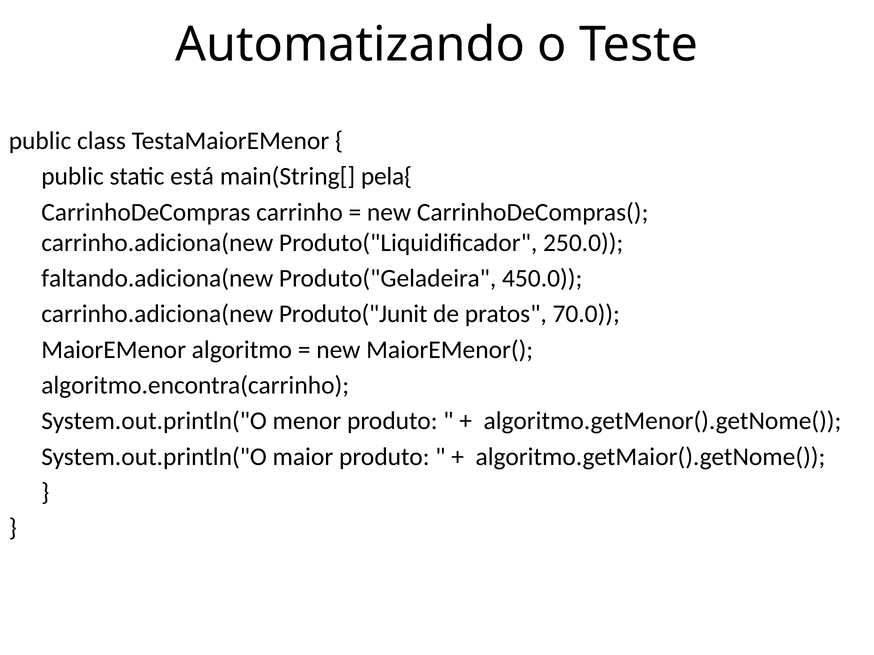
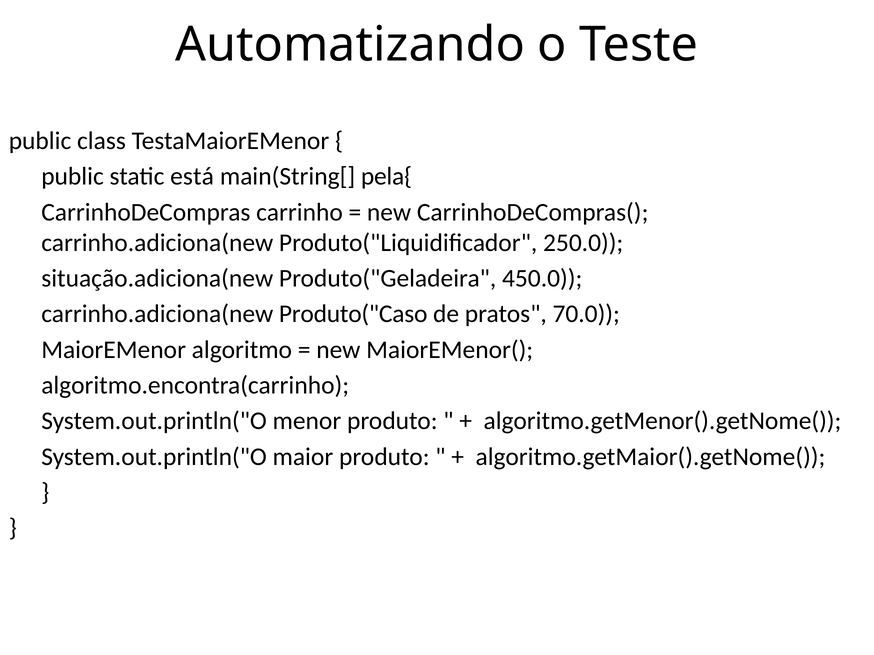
faltando.adiciona(new: faltando.adiciona(new -> situação.adiciona(new (157, 279)
Produto("Junit: Produto("Junit -> Produto("Caso (353, 314)
